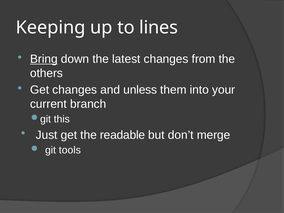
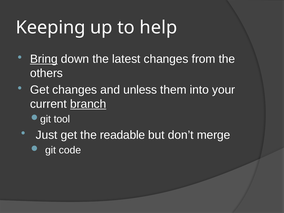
lines: lines -> help (158, 28)
branch underline: none -> present (88, 104)
this: this -> tool (62, 119)
tools: tools -> code (70, 150)
